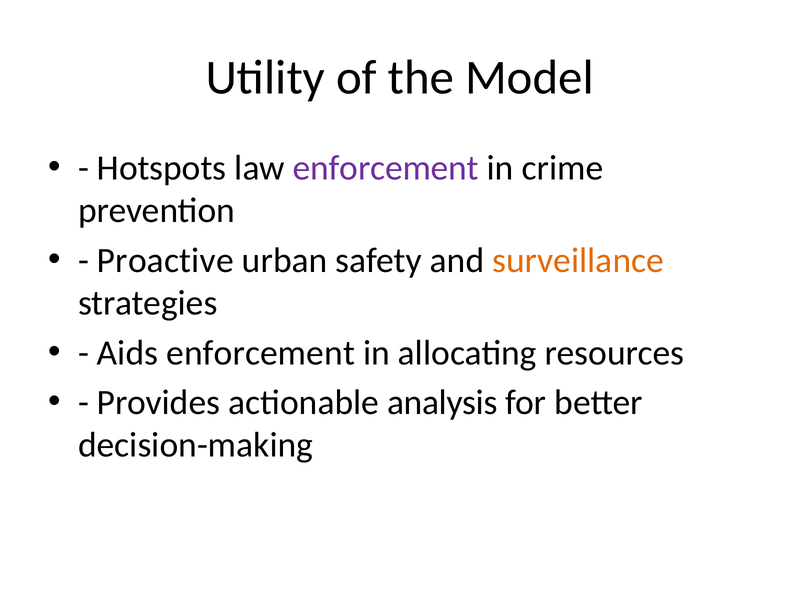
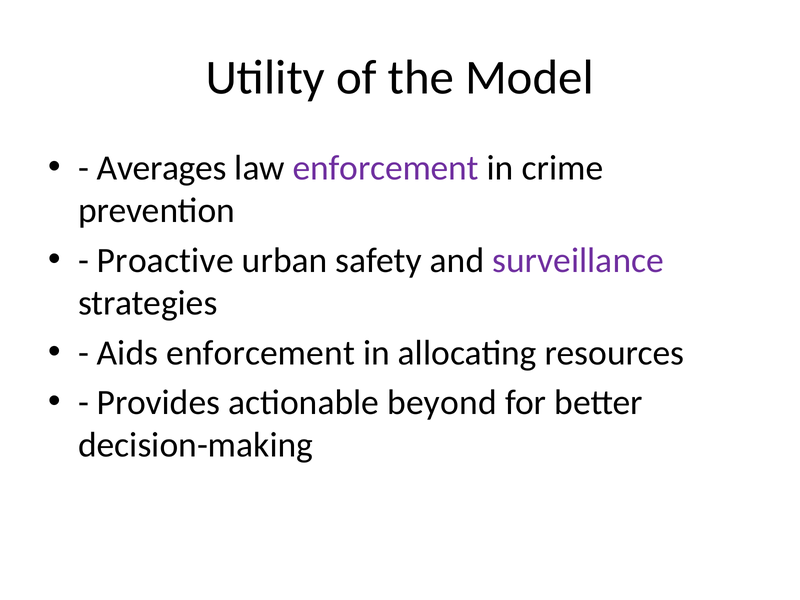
Hotspots: Hotspots -> Averages (162, 168)
surveillance colour: orange -> purple (578, 260)
analysis: analysis -> beyond (442, 403)
